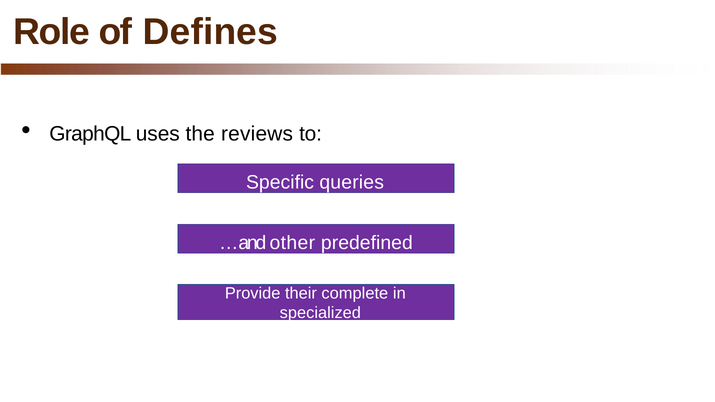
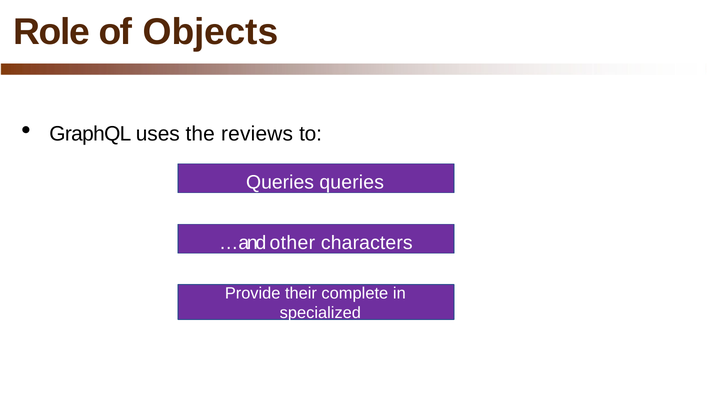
Defines: Defines -> Objects (211, 32)
Specific: Specific -> Queries (280, 183)
predefined: predefined -> characters (367, 243)
